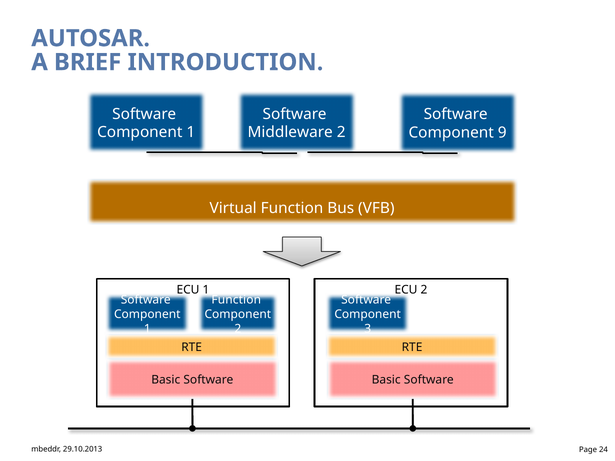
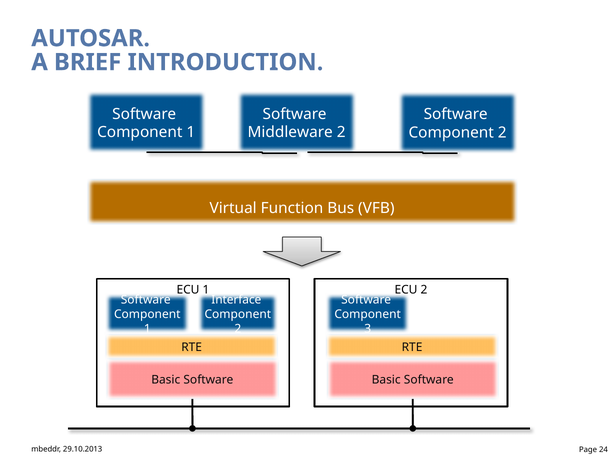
9: 9 -> 2 (502, 133)
Function: Function -> Interface (236, 300)
